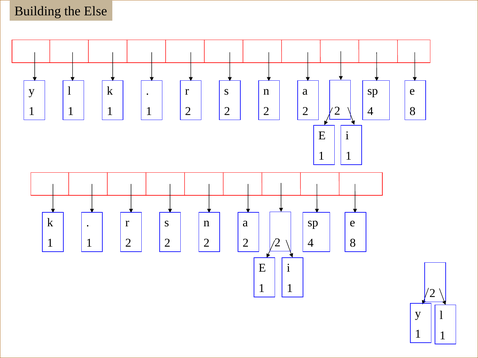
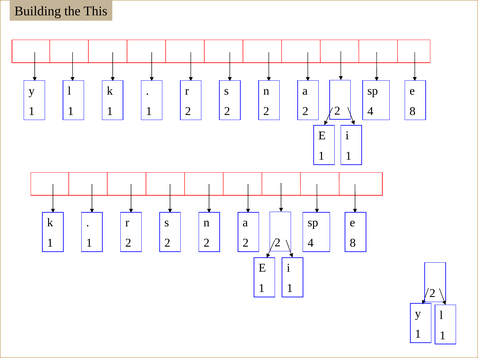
Else: Else -> This (96, 11)
